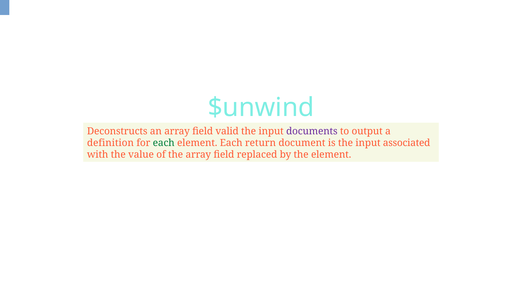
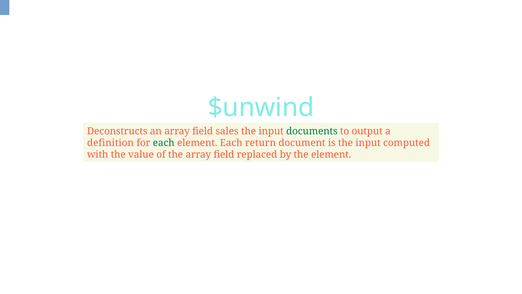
valid: valid -> sales (227, 131)
documents colour: purple -> green (312, 131)
associated: associated -> computed (407, 143)
